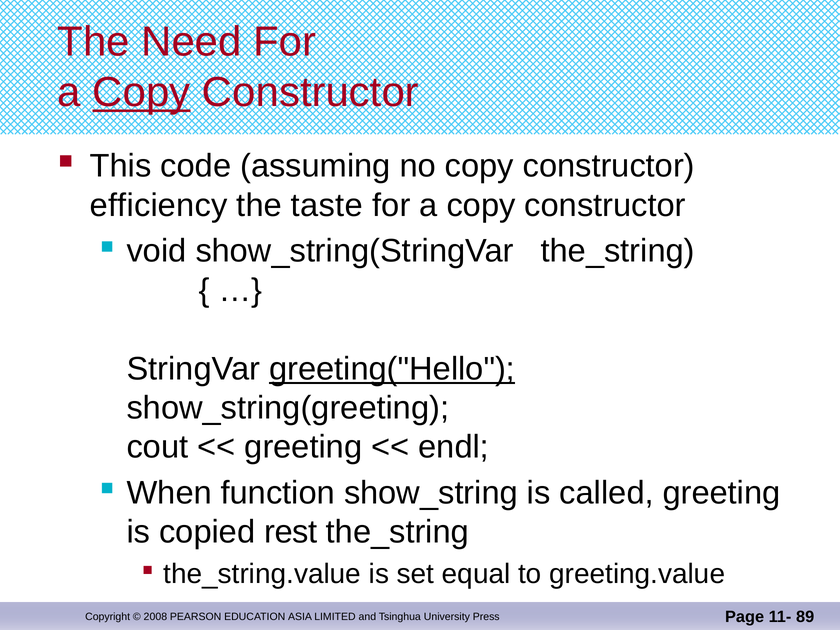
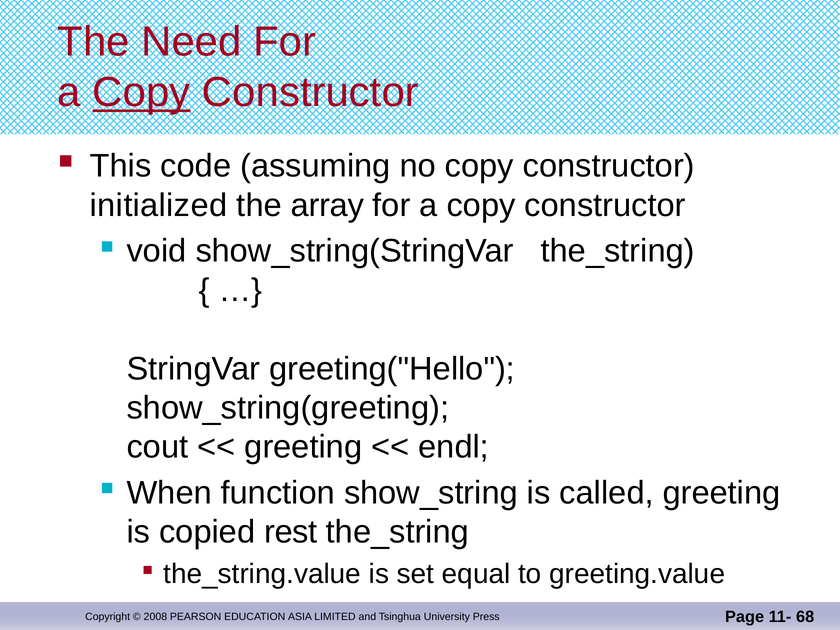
efficiency: efficiency -> initialized (159, 205)
taste: taste -> array (327, 205)
greeting("Hello underline: present -> none (392, 369)
89: 89 -> 68 (805, 617)
